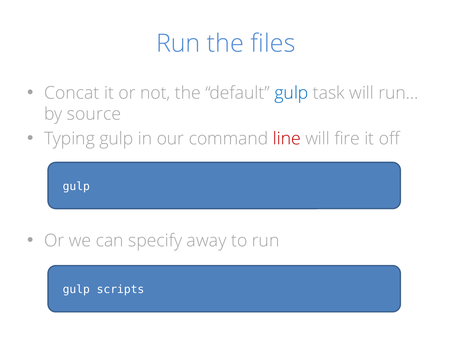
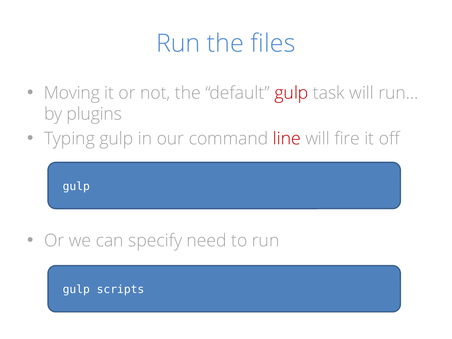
Concat: Concat -> Moving (72, 93)
gulp colour: blue -> red (291, 93)
source: source -> plugins (94, 114)
away: away -> need (207, 241)
